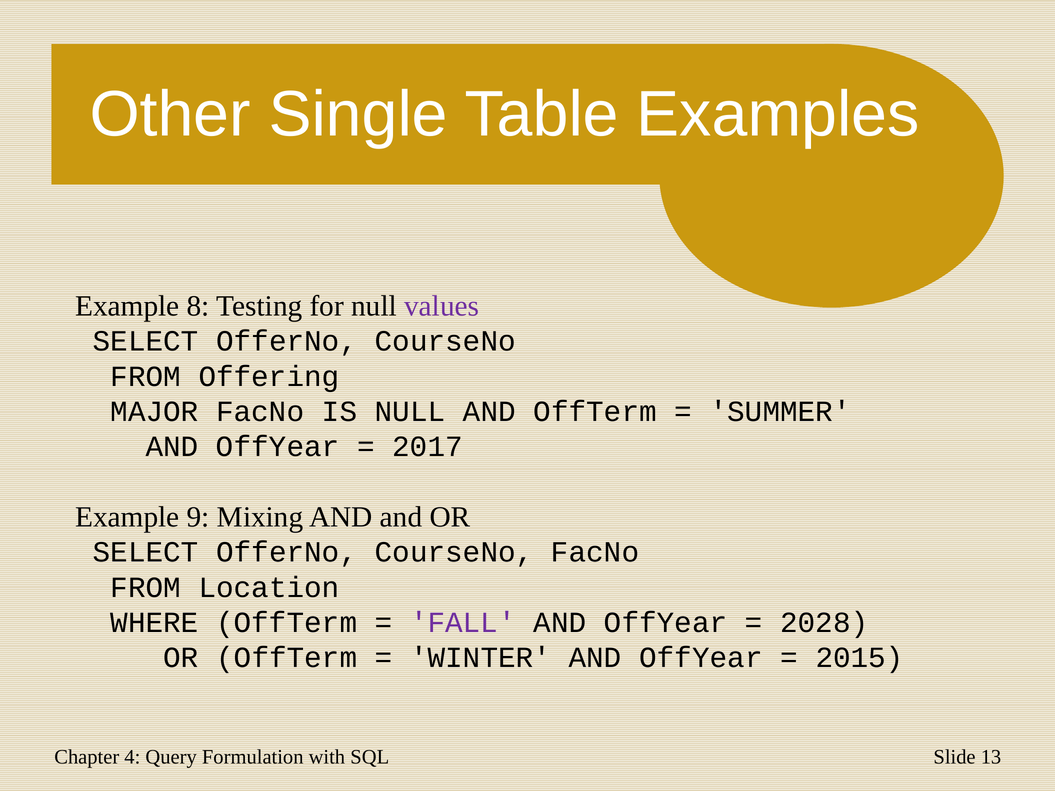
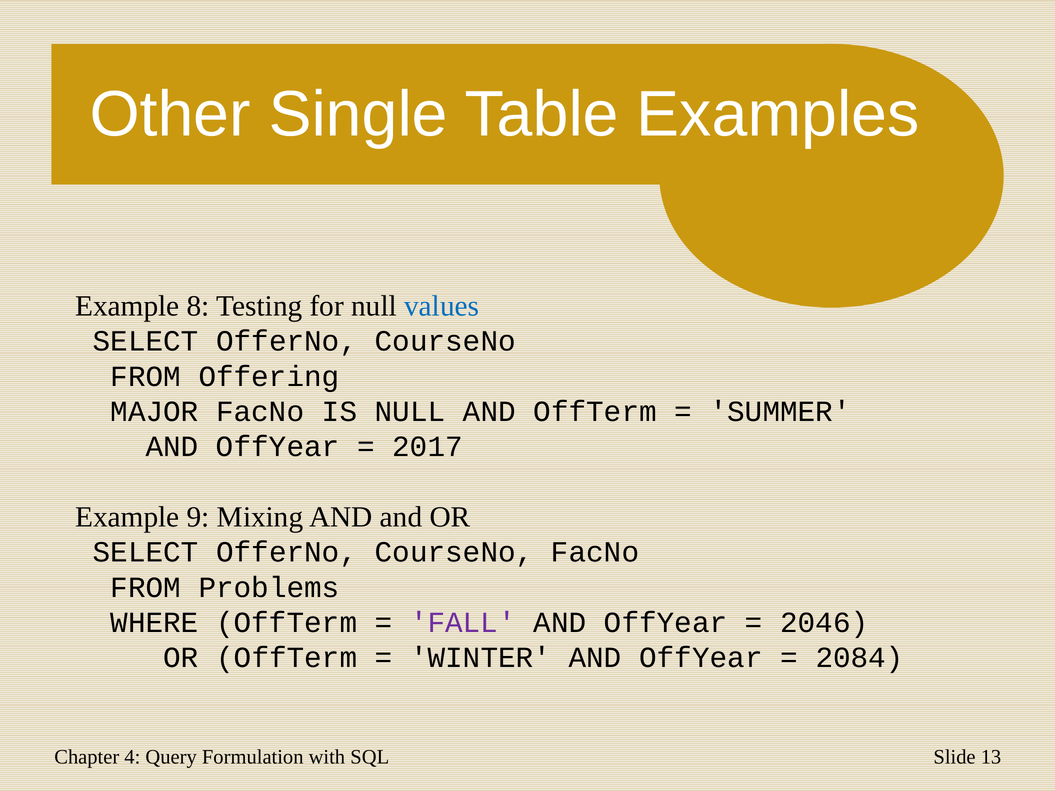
values colour: purple -> blue (442, 306)
Location: Location -> Problems (269, 588)
2028: 2028 -> 2046 (824, 623)
2015: 2015 -> 2084 (860, 658)
